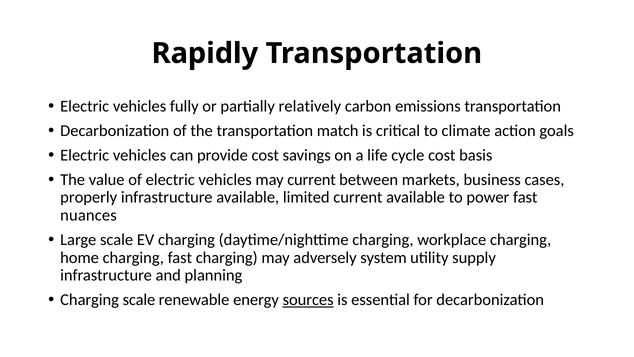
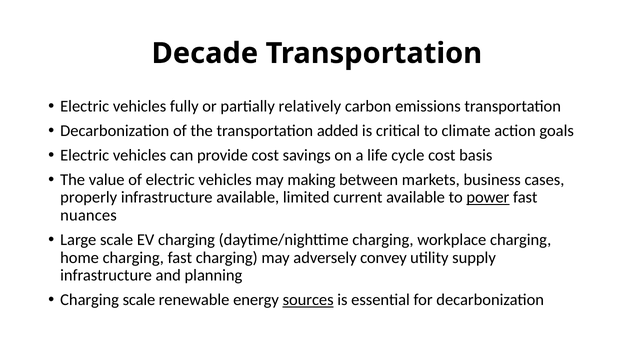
Rapidly: Rapidly -> Decade (205, 53)
match: match -> added (338, 131)
may current: current -> making (312, 179)
power underline: none -> present (488, 197)
system: system -> convey (383, 257)
